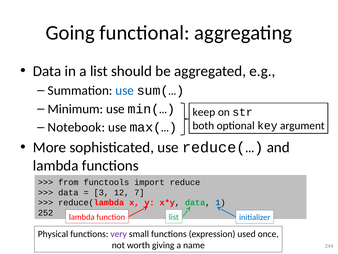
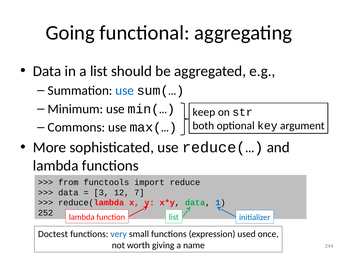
Notebook: Notebook -> Commons (76, 127)
Physical: Physical -> Doctest (53, 234)
very colour: purple -> blue (119, 234)
